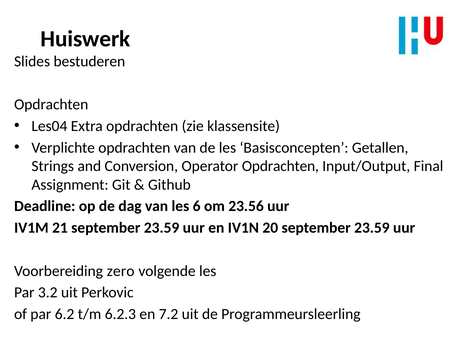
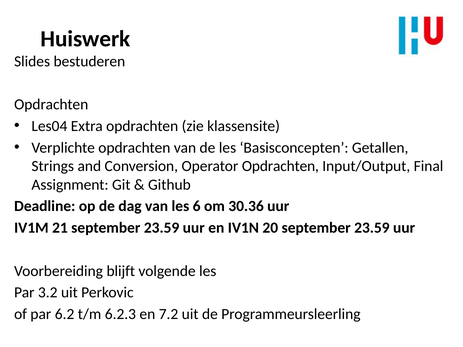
23.56: 23.56 -> 30.36 (246, 206)
zero: zero -> blijft (121, 271)
